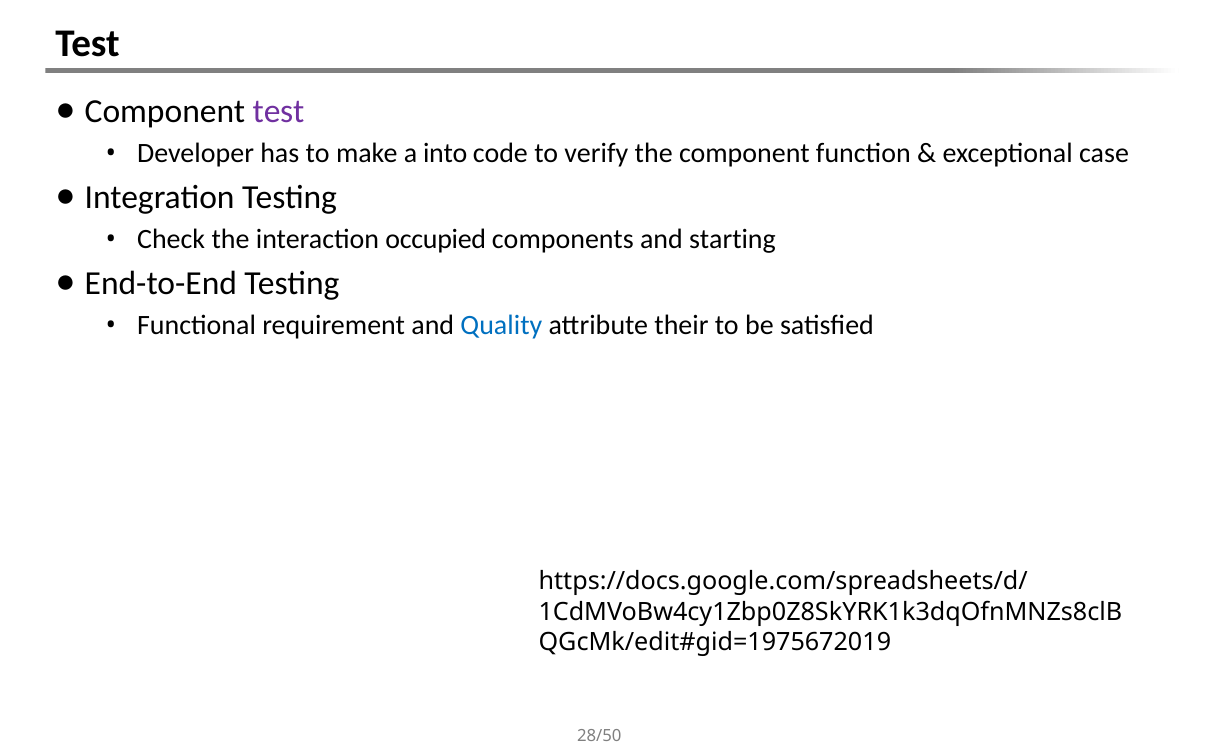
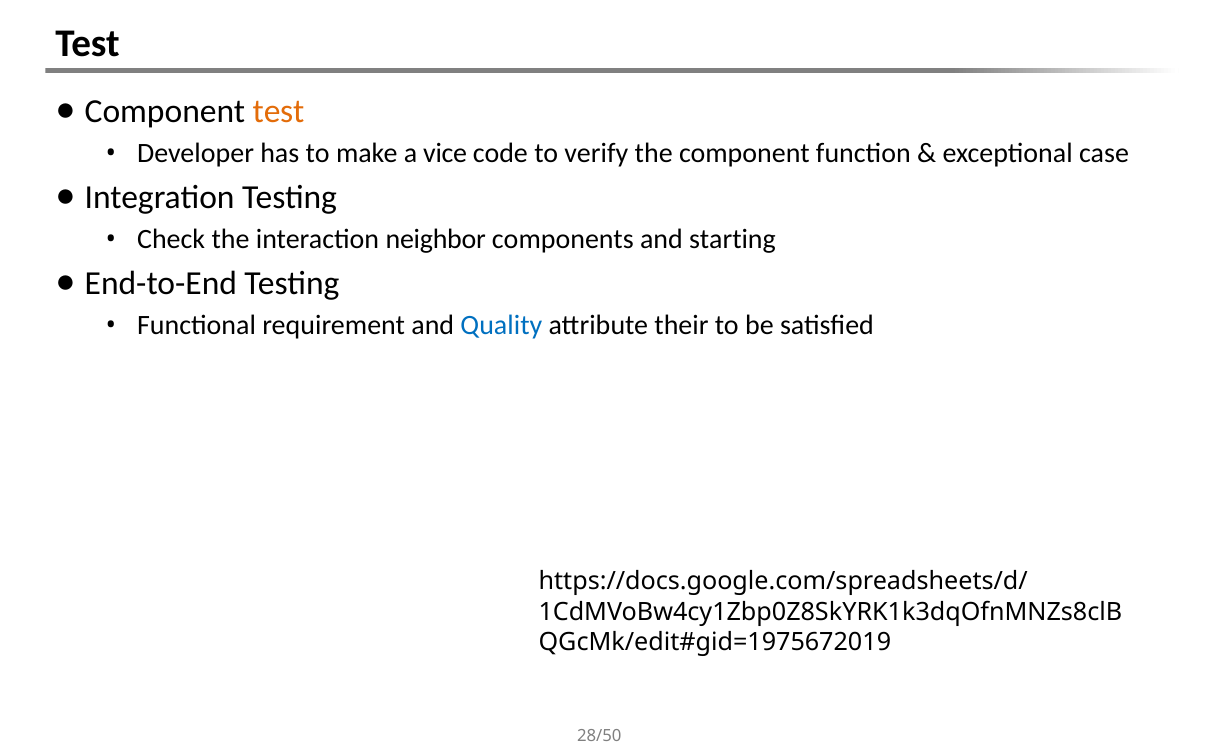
test colour: purple -> orange (279, 111)
into: into -> vice (445, 153)
occupied: occupied -> neighbor (436, 239)
